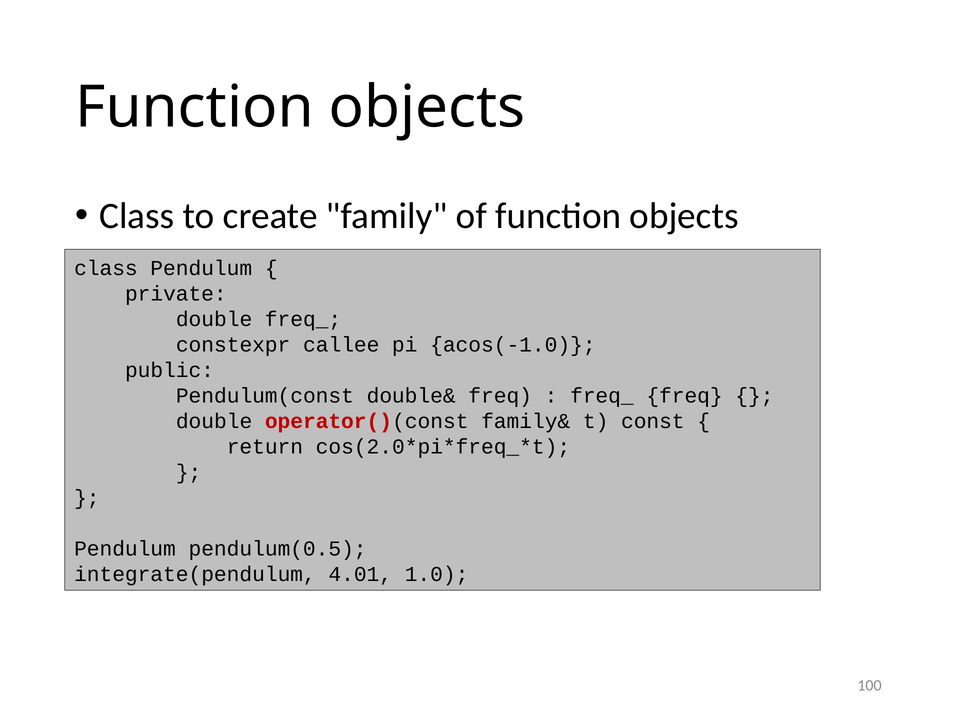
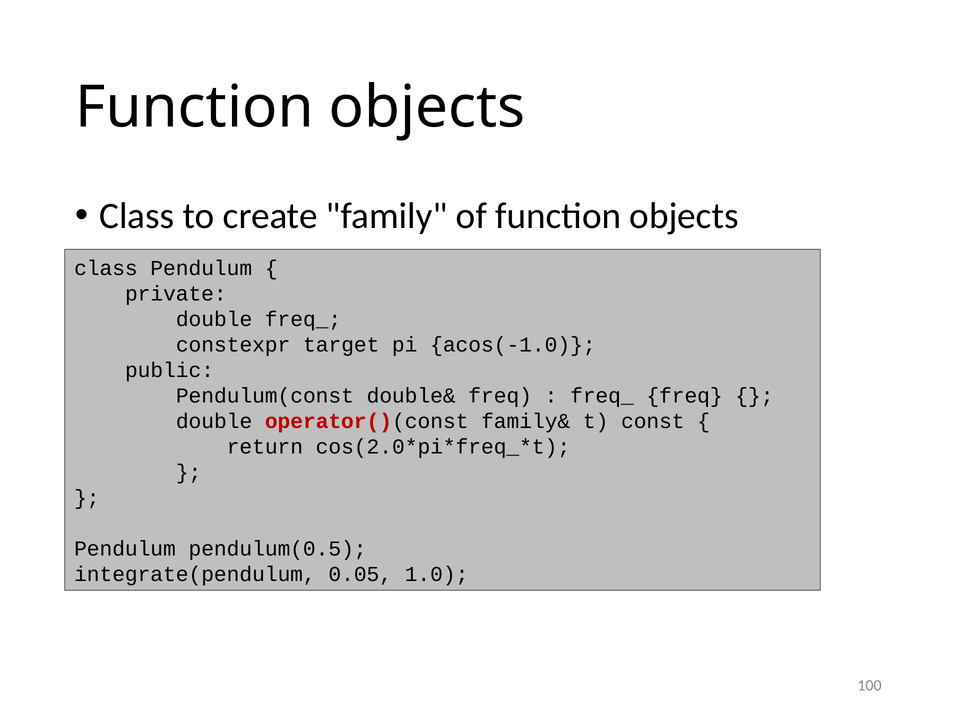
callee: callee -> target (341, 345)
4.01: 4.01 -> 0.05 (360, 574)
